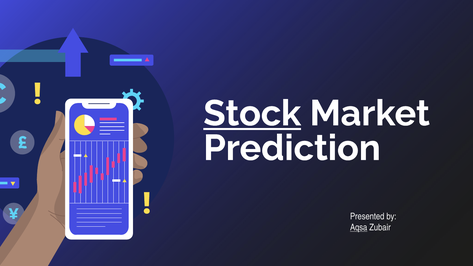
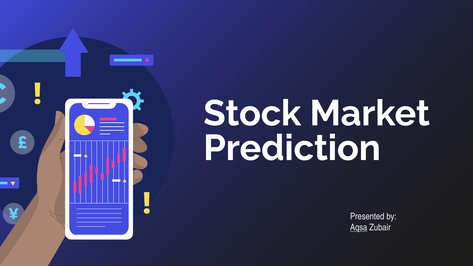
Stock underline: present -> none (252, 113)
